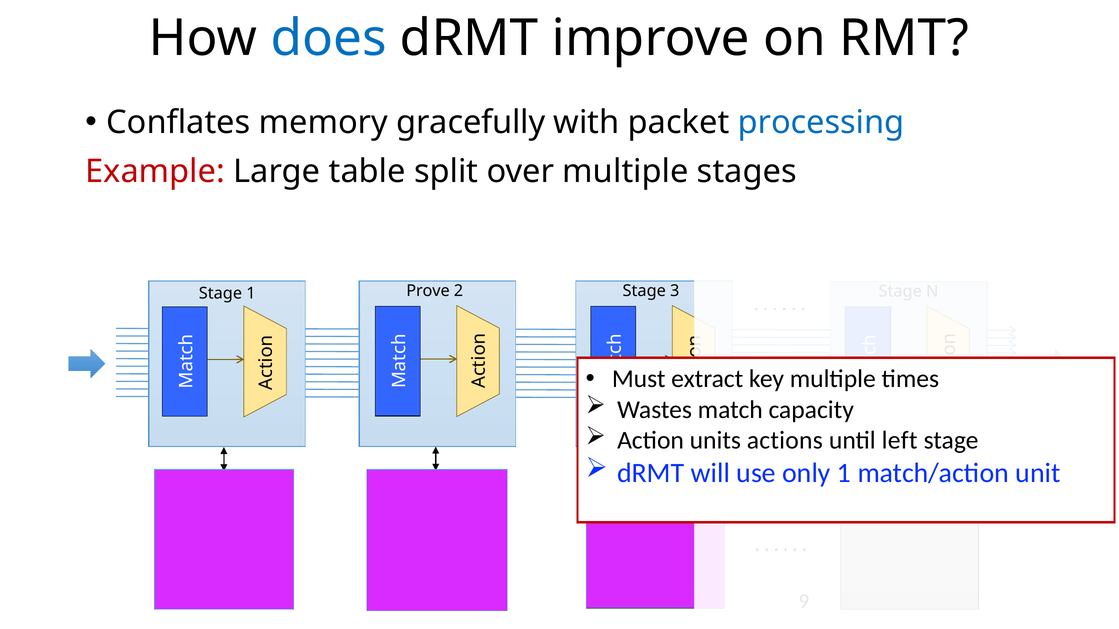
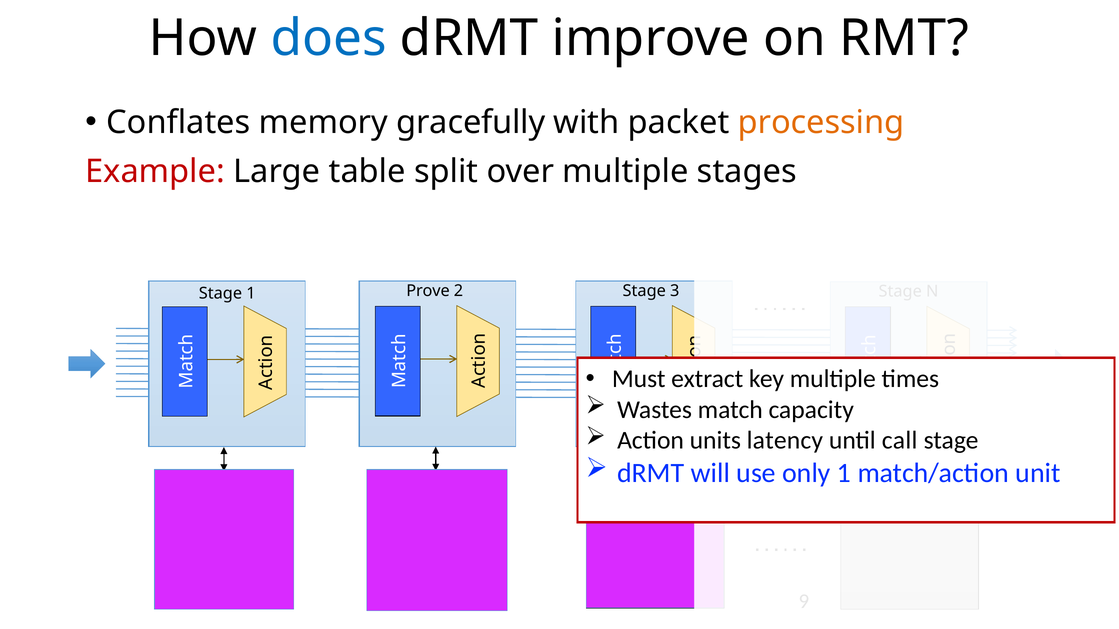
processing colour: blue -> orange (821, 122)
actions: actions -> latency (785, 441)
left: left -> call (900, 441)
